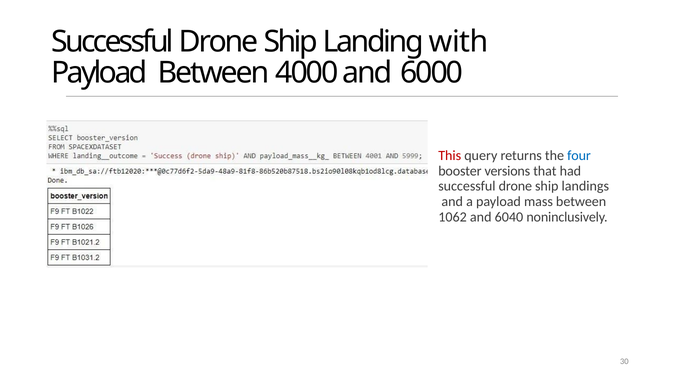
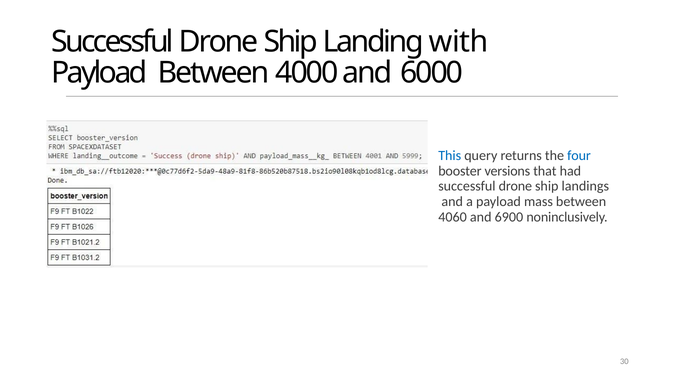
This colour: red -> blue (450, 155)
1062: 1062 -> 4060 (453, 217)
6040: 6040 -> 6900 (509, 217)
